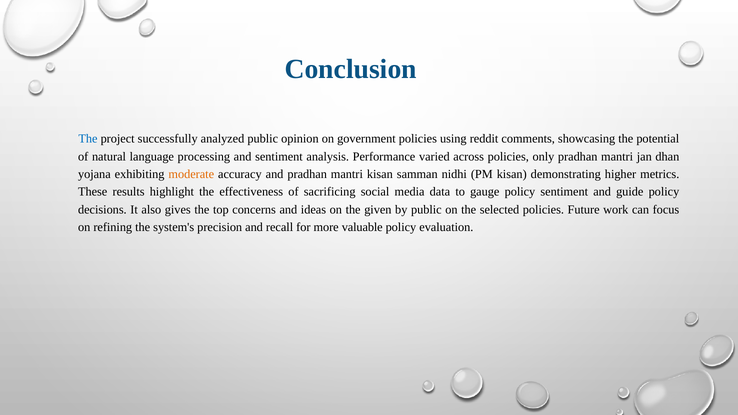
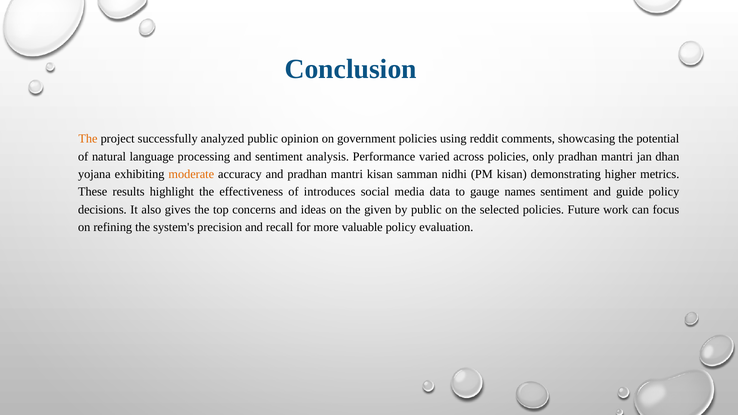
The colour: blue -> orange (88, 139)
sacrificing: sacrificing -> introduces (330, 192)
gauge policy: policy -> names (520, 192)
